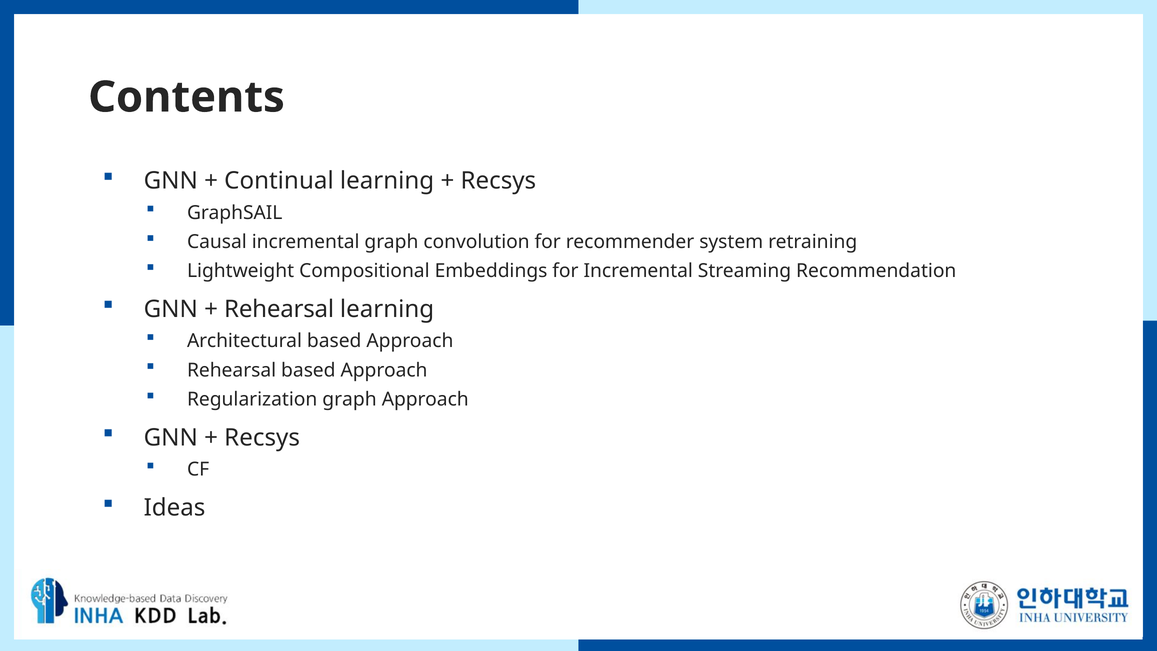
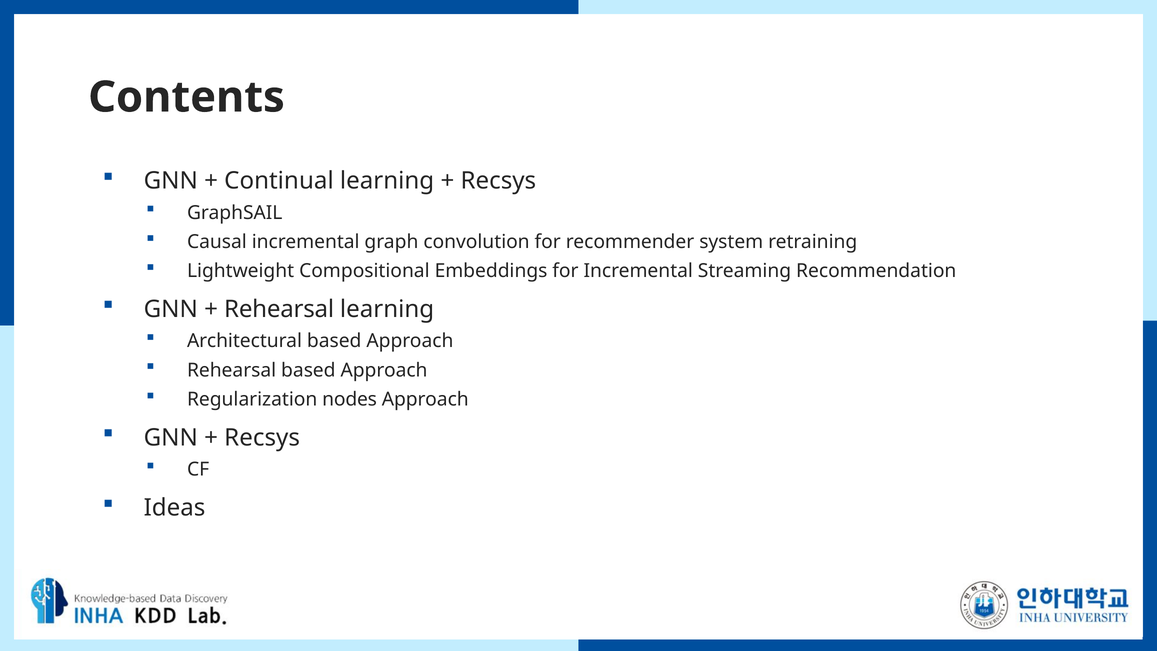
Regularization graph: graph -> nodes (350, 399)
